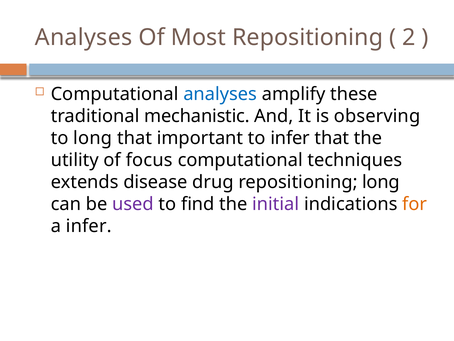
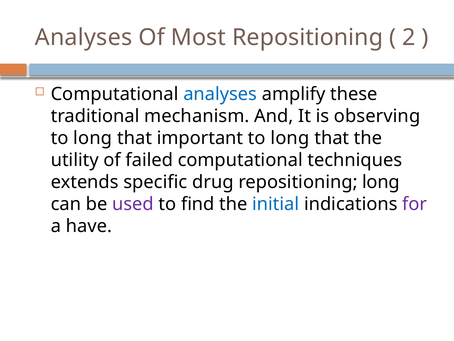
mechanistic: mechanistic -> mechanism (197, 116)
important to infer: infer -> long (290, 138)
focus: focus -> failed (149, 160)
disease: disease -> specific (155, 182)
initial colour: purple -> blue (276, 204)
for colour: orange -> purple (415, 204)
a infer: infer -> have (89, 226)
